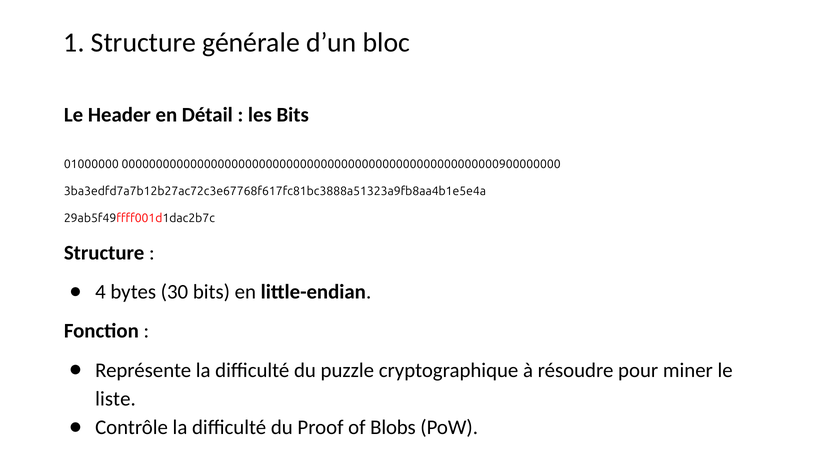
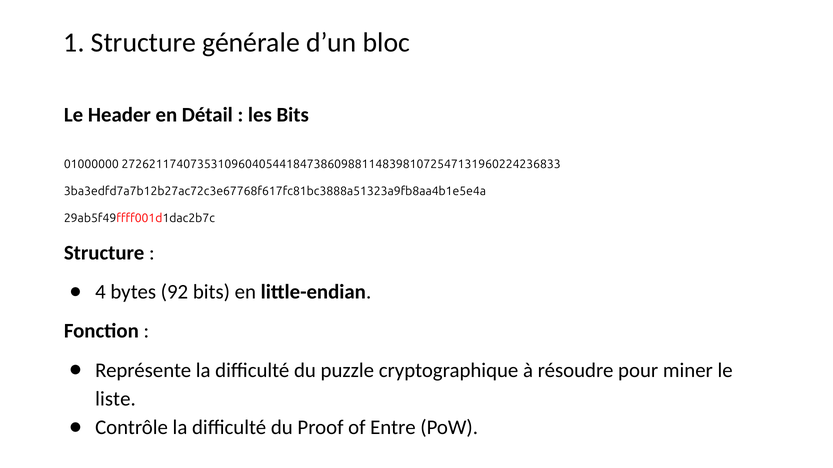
0000000000000000000000000000000000000000000000000000000900000000: 0000000000000000000000000000000000000000000000000000000900000000 -> 2726211740735310960405441847386098811483981072547131960224236833 (341, 164)
30: 30 -> 92 (174, 292)
Blobs: Blobs -> Entre (393, 428)
